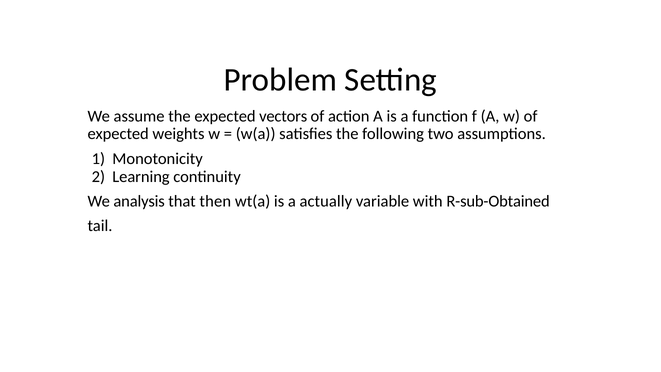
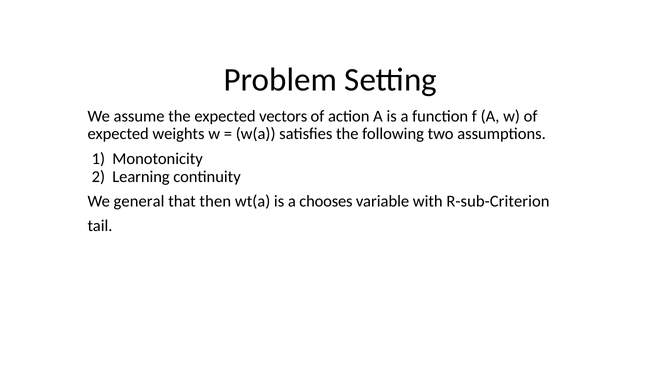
analysis: analysis -> general (139, 201)
actually: actually -> chooses (326, 201)
R-sub-Obtained: R-sub-Obtained -> R-sub-Criterion (498, 201)
